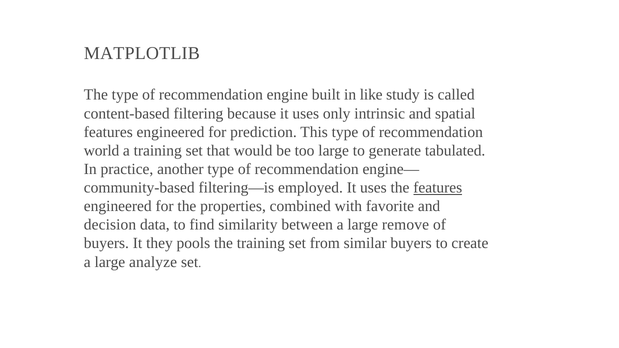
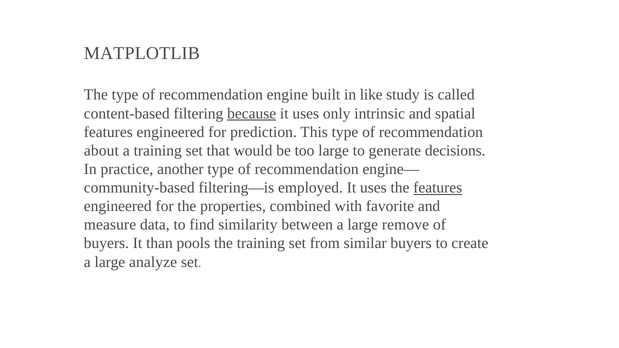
because underline: none -> present (252, 113)
world: world -> about (101, 151)
tabulated: tabulated -> decisions (455, 151)
decision: decision -> measure (110, 225)
they: they -> than (159, 243)
